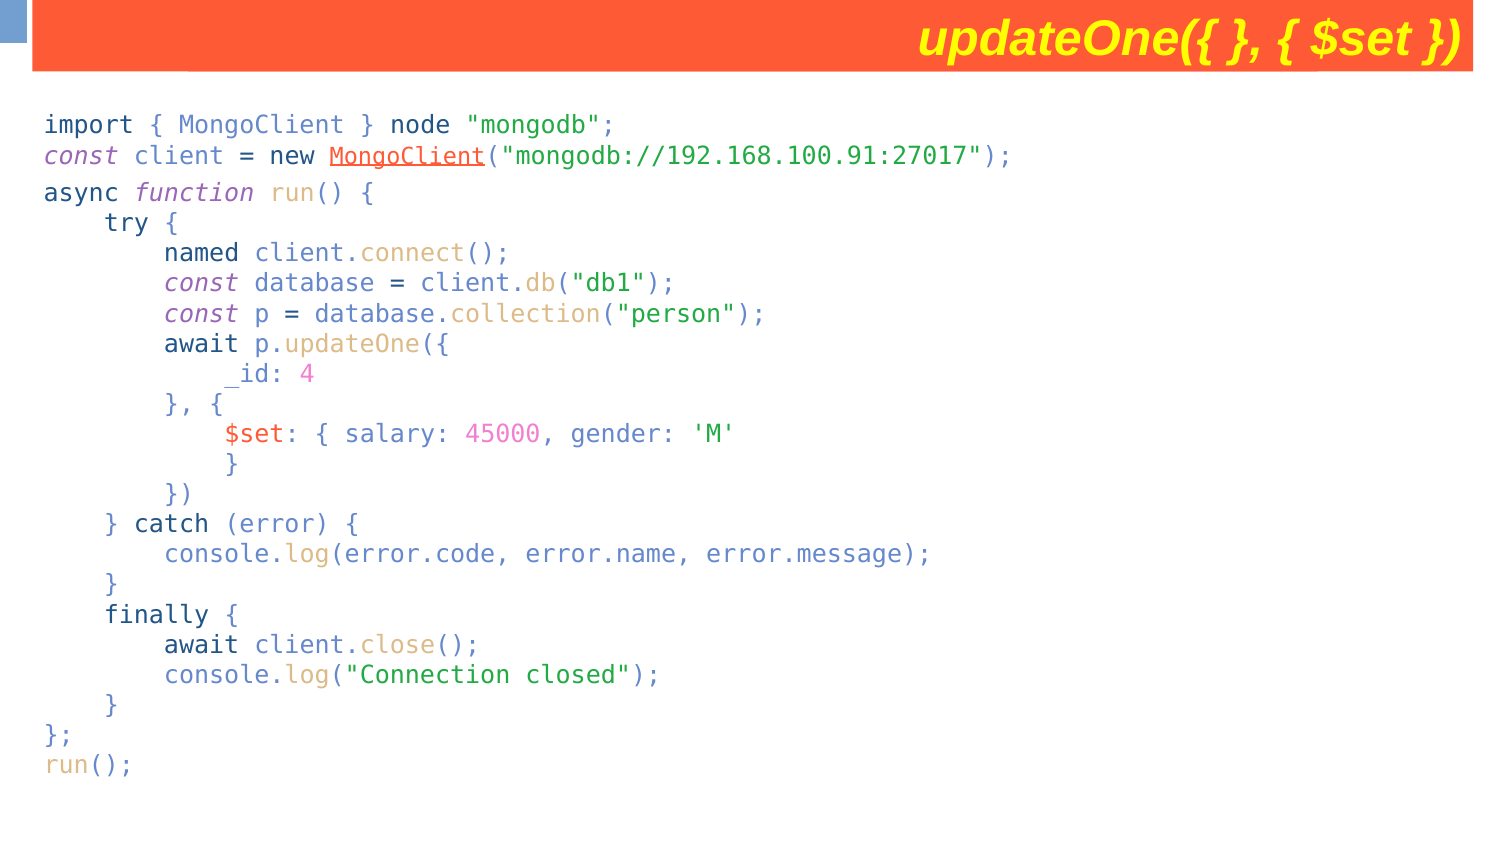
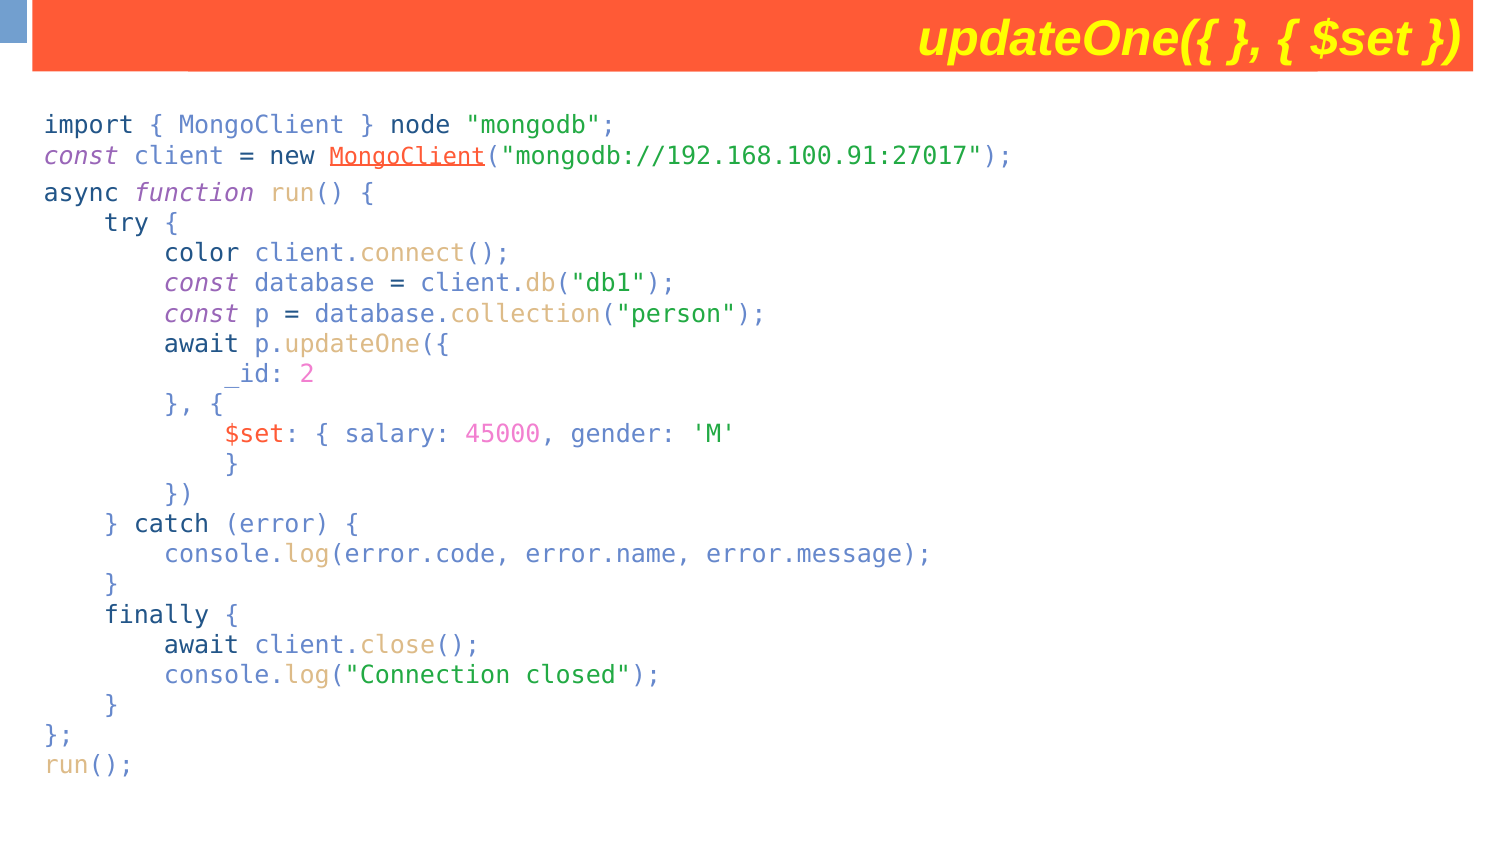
named: named -> color (202, 254)
4: 4 -> 2 (307, 374)
